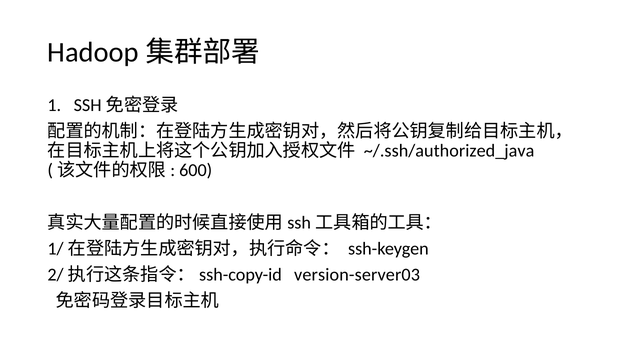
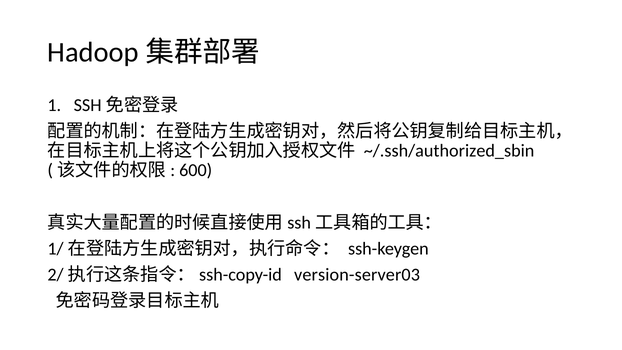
~/.ssh/authorized_java: ~/.ssh/authorized_java -> ~/.ssh/authorized_sbin (449, 151)
